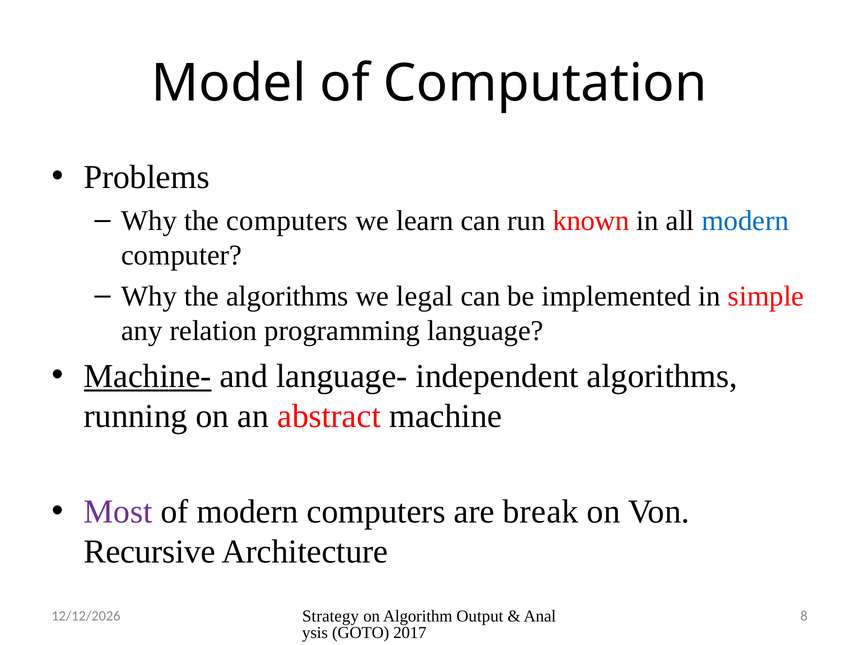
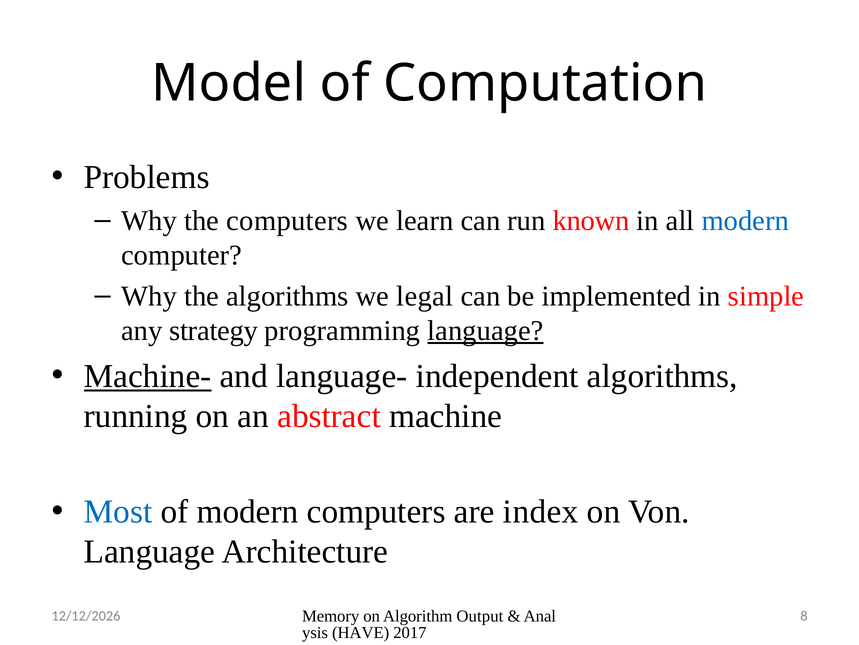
relation: relation -> strategy (214, 330)
language underline: none -> present (485, 330)
Most colour: purple -> blue (118, 511)
break: break -> index (541, 511)
Recursive: Recursive -> Language (150, 551)
Strategy: Strategy -> Memory (331, 615)
GOTO: GOTO -> HAVE (361, 632)
